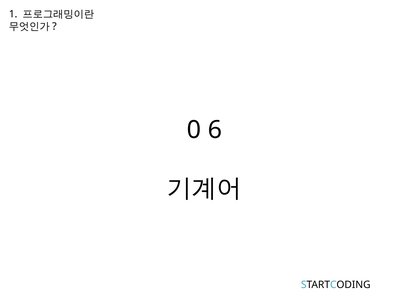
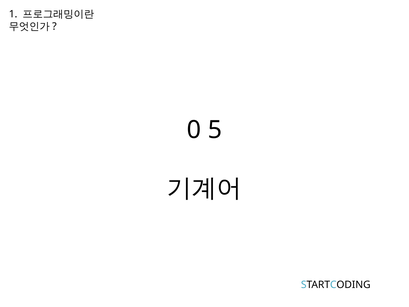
6: 6 -> 5 (215, 130)
